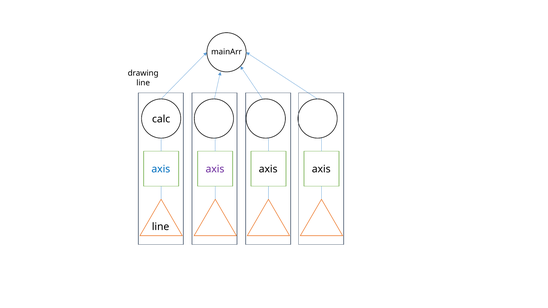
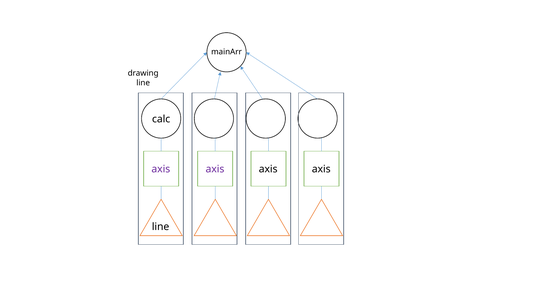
axis colour: blue -> purple (161, 169)
